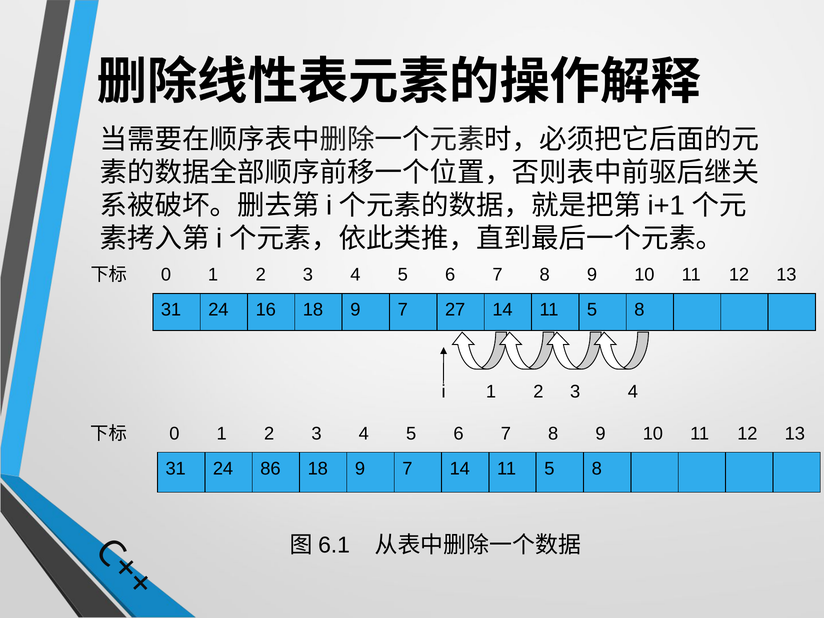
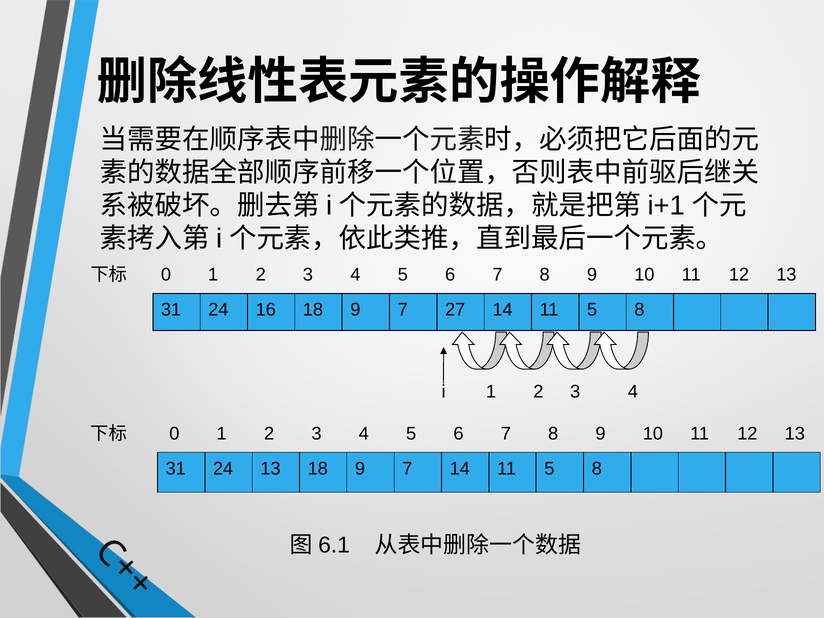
24 86: 86 -> 13 (271, 469)
